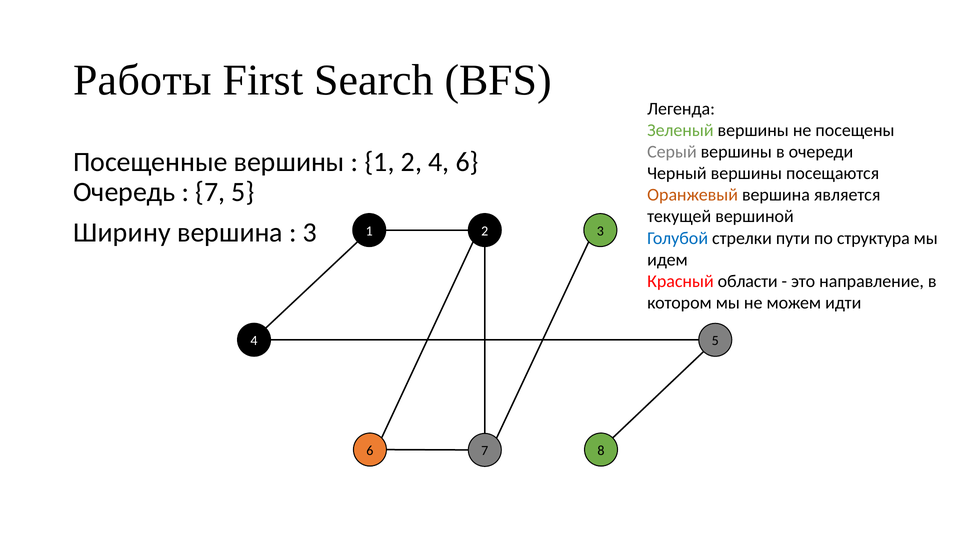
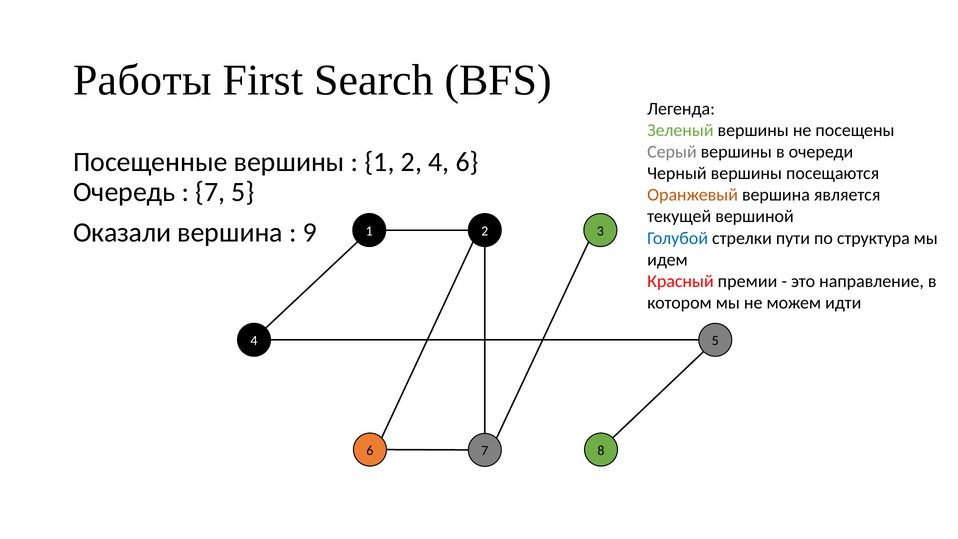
Ширину: Ширину -> Оказали (122, 232)
3: 3 -> 9 (310, 232)
области: области -> премии (748, 281)
